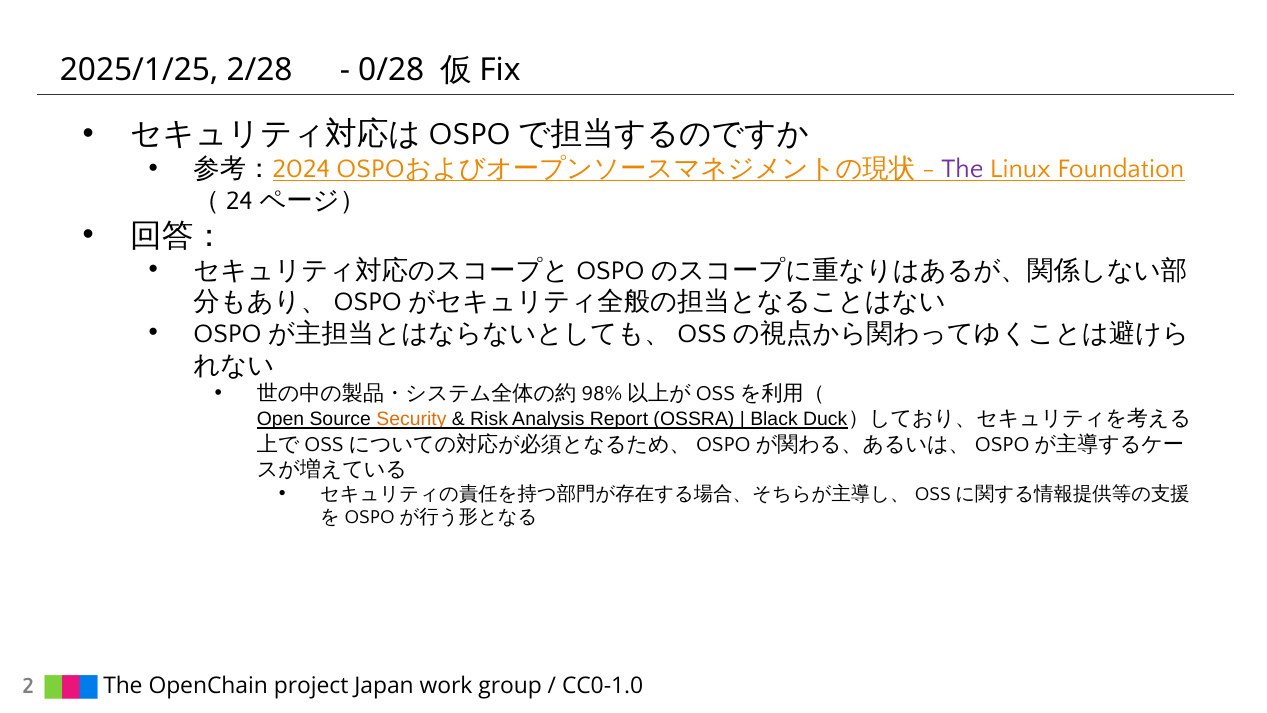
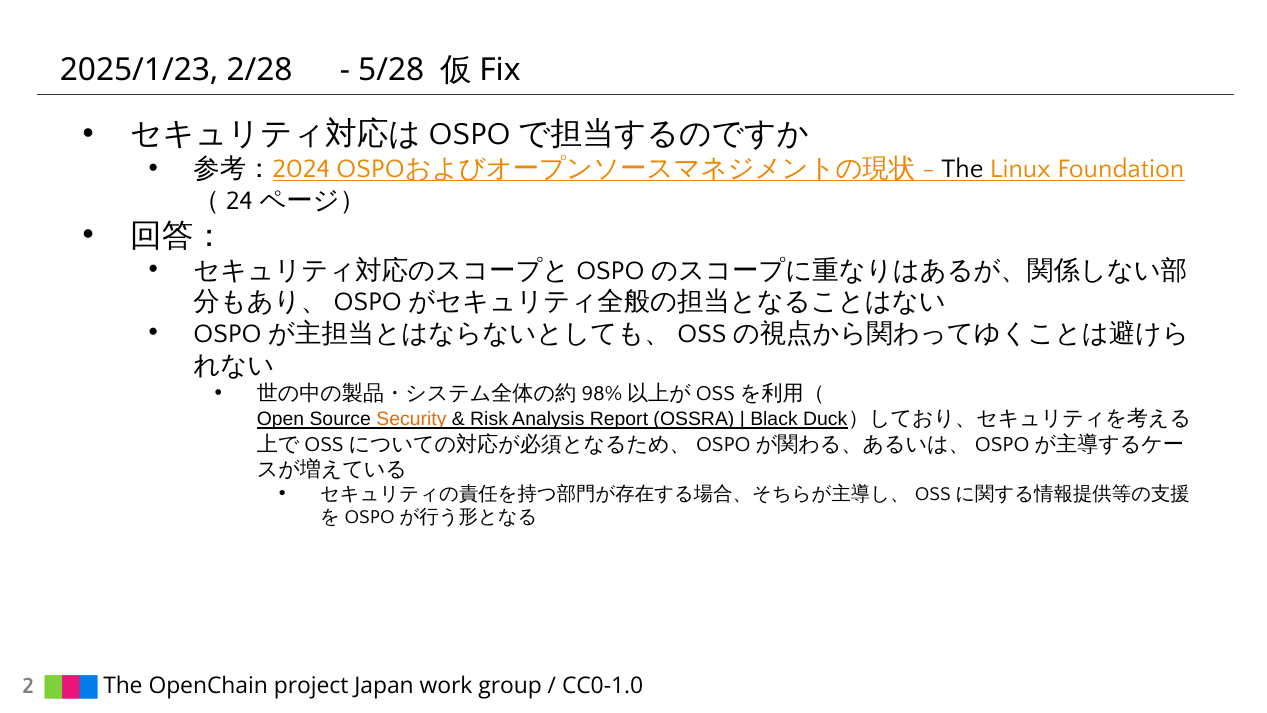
2025/1/25: 2025/1/25 -> 2025/1/23 (139, 70)
0/28: 0/28 -> 5/28 (391, 70)
The colour: purple -> black (962, 169)
